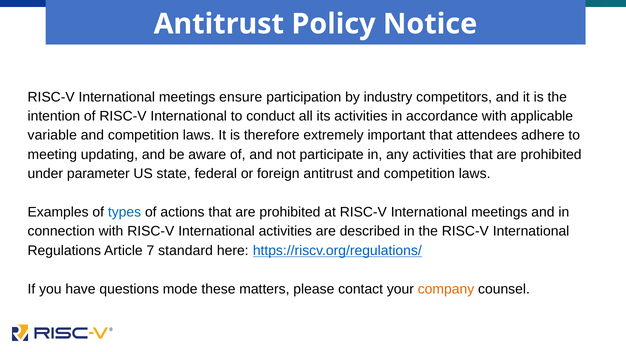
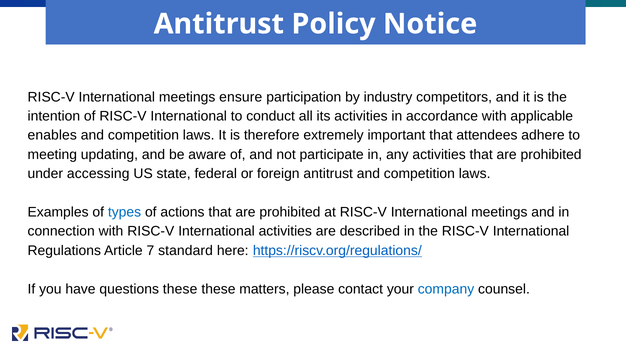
variable: variable -> enables (52, 135)
parameter: parameter -> accessing (98, 174)
questions mode: mode -> these (180, 289)
company colour: orange -> blue (446, 289)
